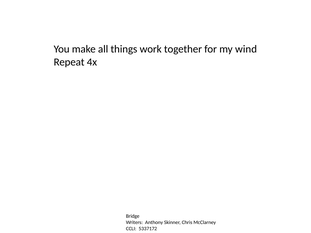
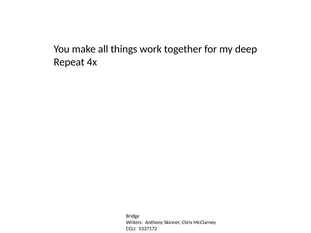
wind: wind -> deep (246, 49)
